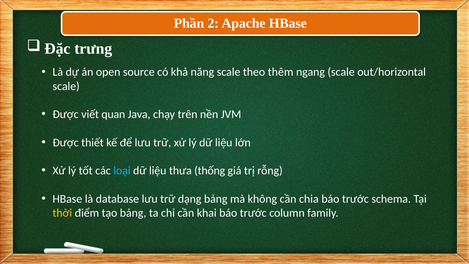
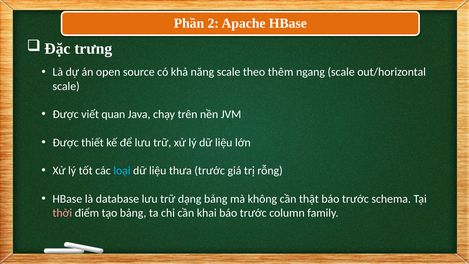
thưa thống: thống -> trước (210, 171)
chia: chia -> thật (309, 199)
thời colour: yellow -> pink (62, 213)
